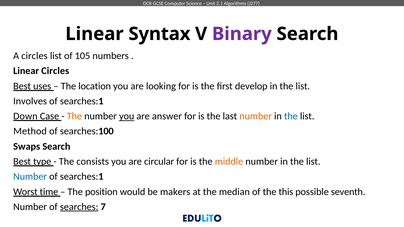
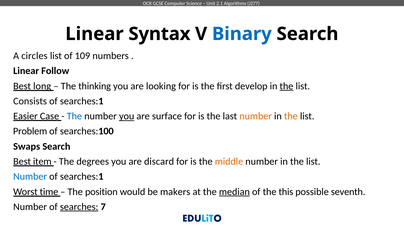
Binary colour: purple -> blue (242, 34)
105: 105 -> 109 (82, 56)
Linear Circles: Circles -> Follow (55, 71)
uses: uses -> long (42, 86)
location: location -> thinking (95, 86)
the underline: none -> present (287, 86)
Involves: Involves -> Consists (30, 101)
Down: Down -> Easier (25, 116)
The colour: orange -> blue (74, 116)
answer: answer -> surface (167, 116)
the colour: blue -> orange (291, 116)
Method: Method -> Problem (30, 131)
type: type -> item (42, 162)
consists: consists -> degrees (93, 162)
circular: circular -> discard (159, 162)
median underline: none -> present (234, 192)
